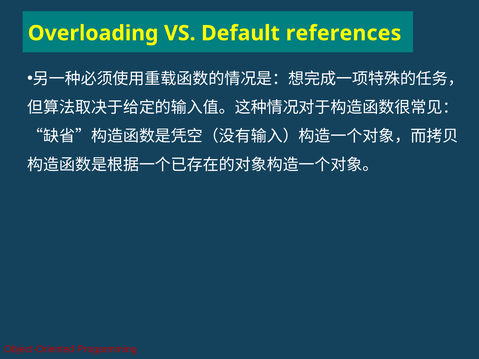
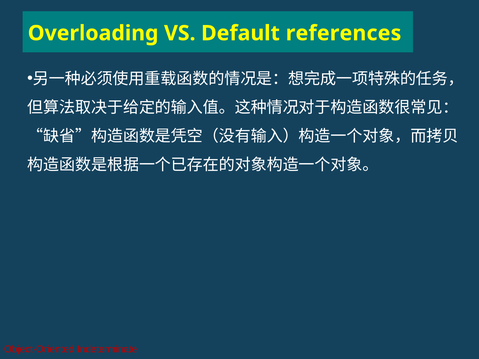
Progarmming: Progarmming -> Indeterminate (107, 349)
